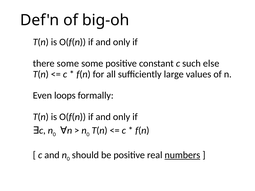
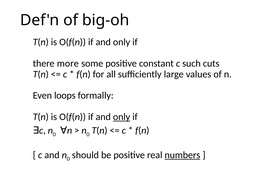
there some: some -> more (68, 64)
else: else -> cuts (211, 64)
only underline: none -> present (122, 117)
